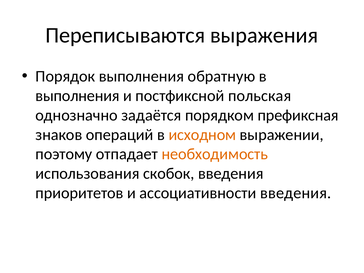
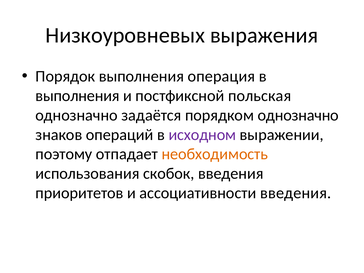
Переписываются: Переписываются -> Низкоуровневых (125, 35)
обратную: обратную -> операция (221, 76)
порядком префиксная: префиксная -> однозначно (298, 115)
исходном colour: orange -> purple (202, 135)
